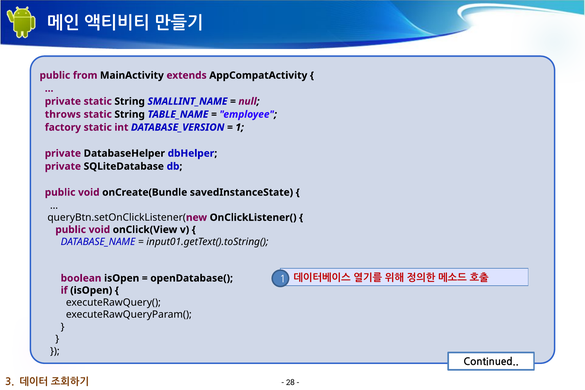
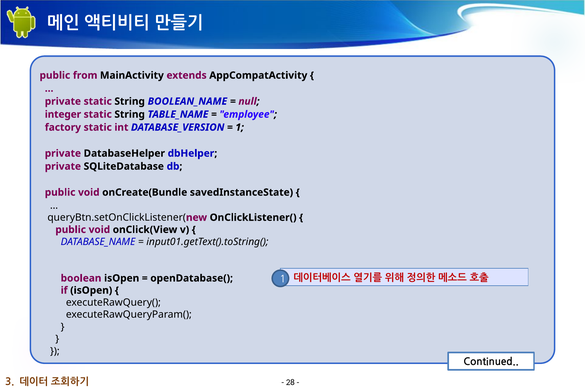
SMALLINT_NAME: SMALLINT_NAME -> BOOLEAN_NAME (187, 101)
throws: throws -> integer (63, 114)
